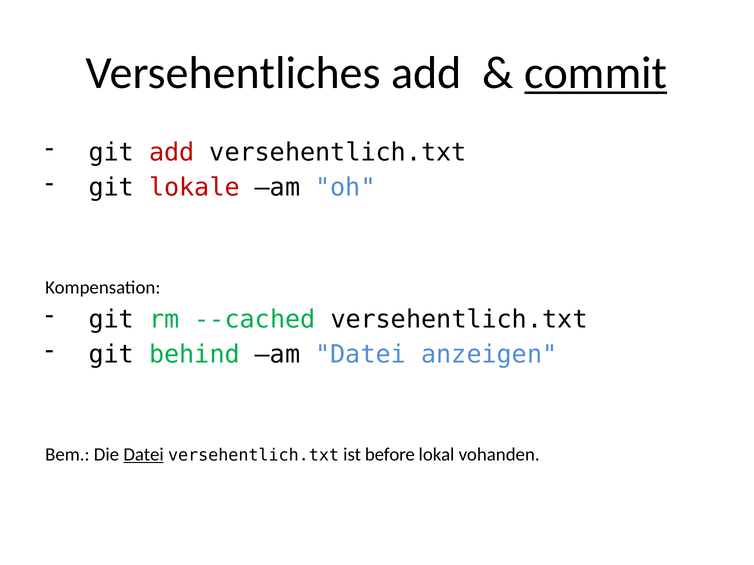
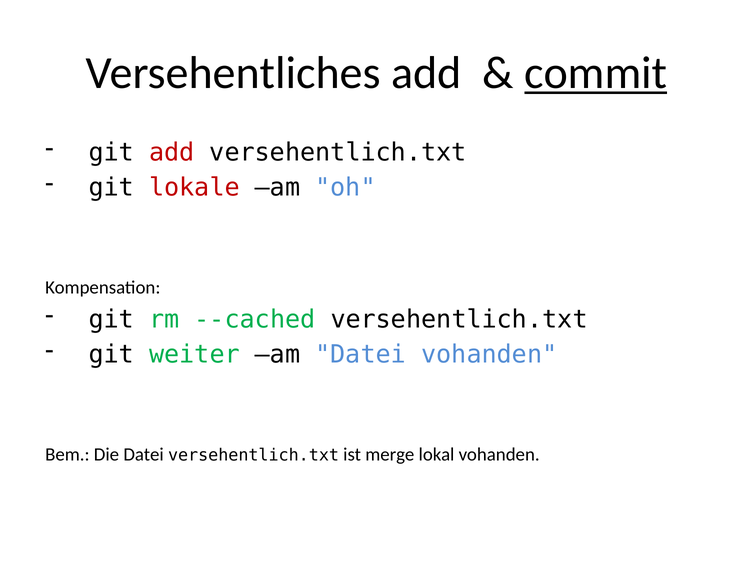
behind: behind -> weiter (194, 355)
Datei anzeigen: anzeigen -> vohanden (489, 355)
Datei underline: present -> none (144, 455)
before: before -> merge (390, 455)
